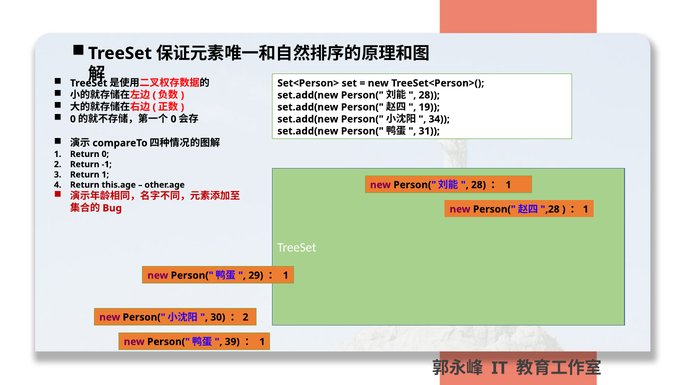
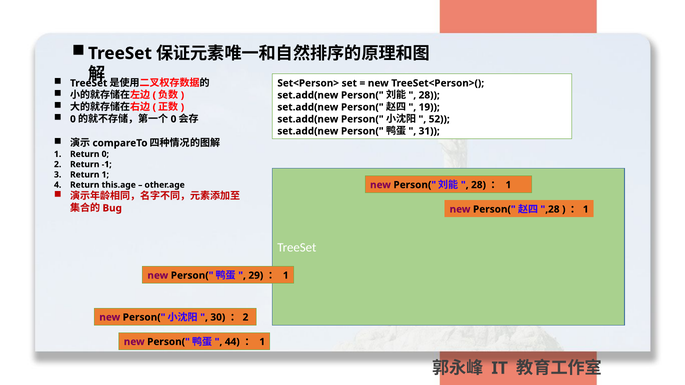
34: 34 -> 52 (439, 119)
39: 39 -> 44 (232, 342)
